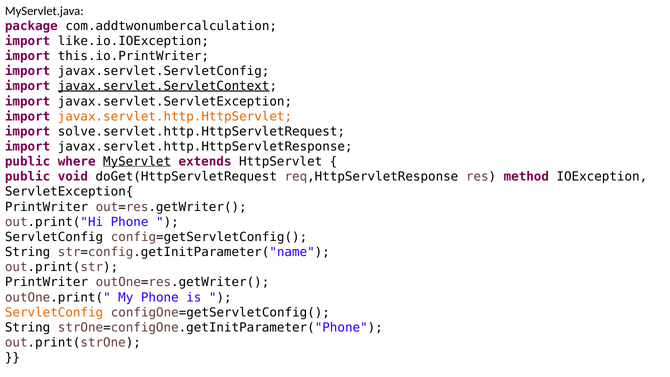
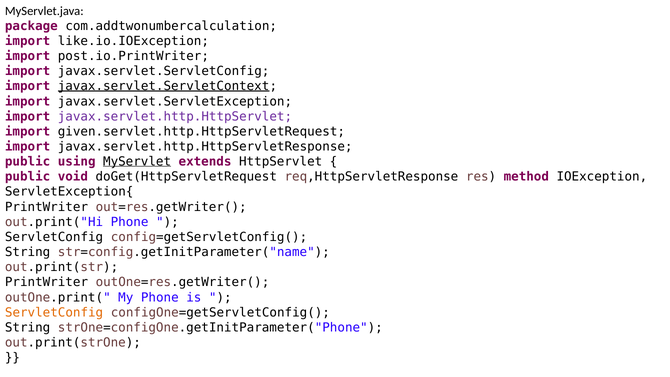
this.io.PrintWriter: this.io.PrintWriter -> post.io.PrintWriter (133, 56)
javax.servlet.http.HttpServlet colour: orange -> purple (175, 116)
solve.servlet.http.HttpServletRequest: solve.servlet.http.HttpServletRequest -> given.servlet.http.HttpServletRequest (201, 131)
where: where -> using (77, 162)
